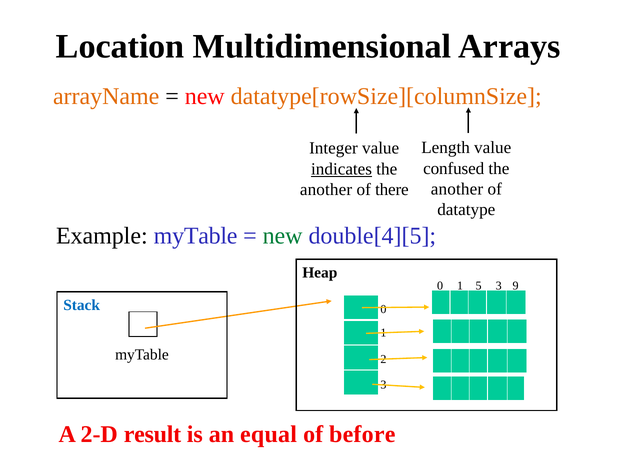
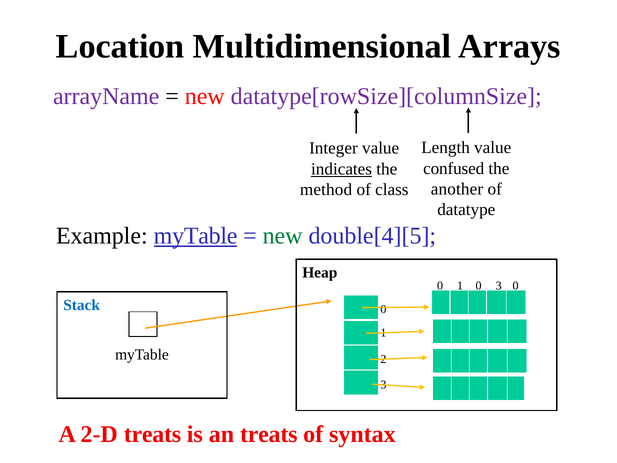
arrayName colour: orange -> purple (106, 96)
datatype[rowSize][columnSize colour: orange -> purple (386, 96)
another: another -> method (326, 189)
there: there -> class (392, 189)
myTable underline: none -> present (196, 236)
1 5: 5 -> 0 (479, 286)
3 9: 9 -> 0 (516, 286)
2-D result: result -> treats (152, 434)
an equal: equal -> treats (269, 434)
before: before -> syntax (362, 434)
